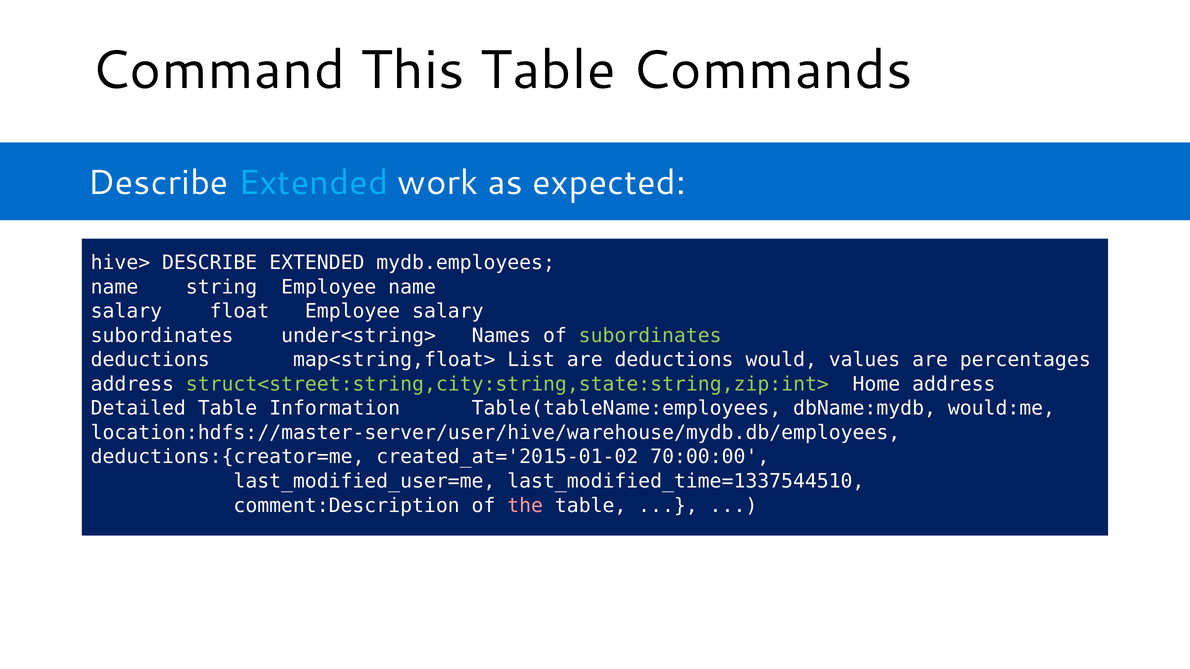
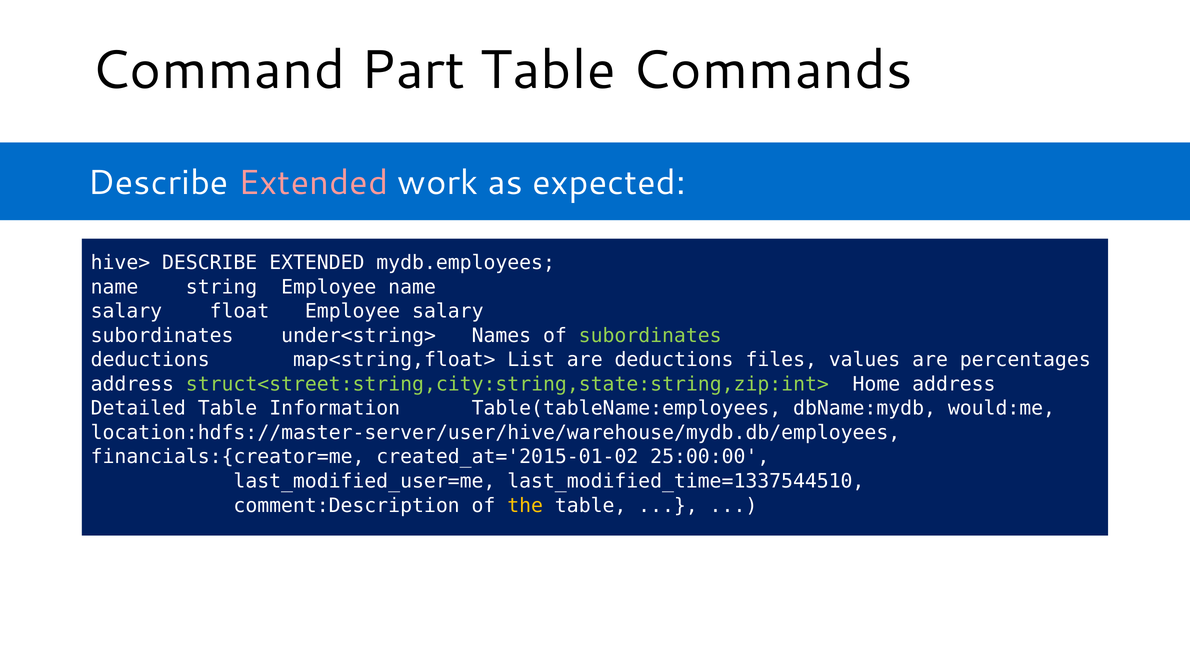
This: This -> Part (413, 71)
Extended colour: light blue -> pink (313, 183)
would: would -> files (781, 360)
deductions:{creator=me: deductions:{creator=me -> financials:{creator=me (228, 457)
70:00:00: 70:00:00 -> 25:00:00 (710, 457)
the colour: pink -> yellow (525, 506)
